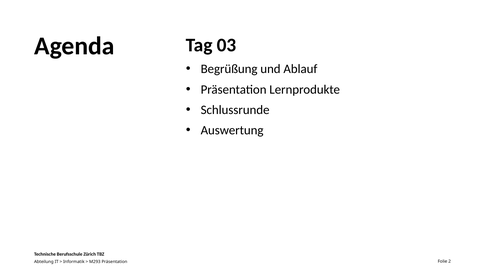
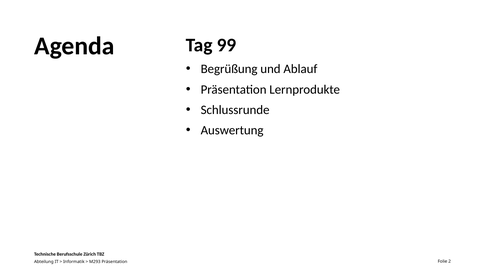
03: 03 -> 99 (227, 45)
